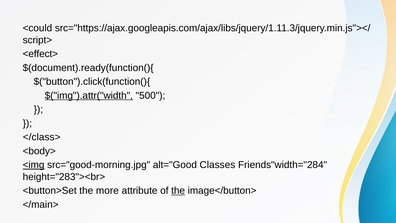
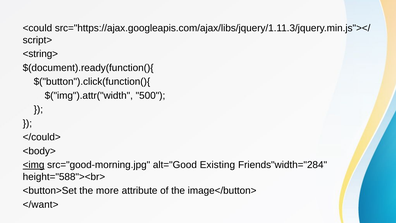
<effect>: <effect> -> <string> (40, 54)
$("img").attr("width underline: present -> none (89, 95)
</class>: </class> -> </could> (42, 137)
Classes: Classes -> Existing (217, 165)
height="283"><br>: height="283"><br> -> height="588"><br> (64, 177)
the underline: present -> none (178, 190)
</main>: </main> -> </want> (41, 204)
